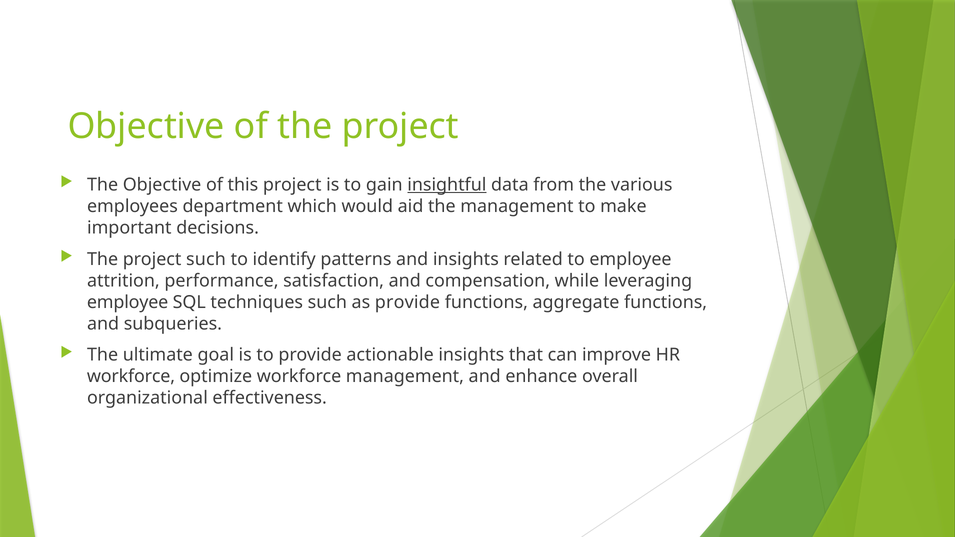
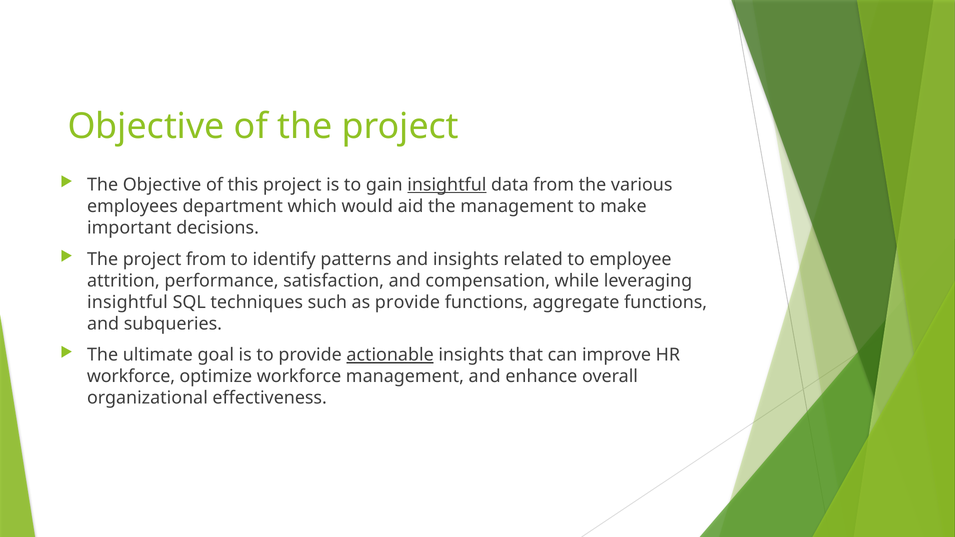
project such: such -> from (206, 259)
employee: employee -> insightful (127, 302)
actionable underline: none -> present (390, 355)
